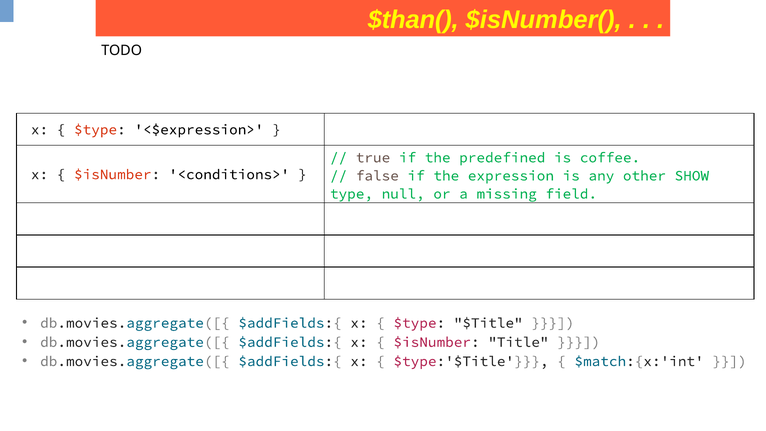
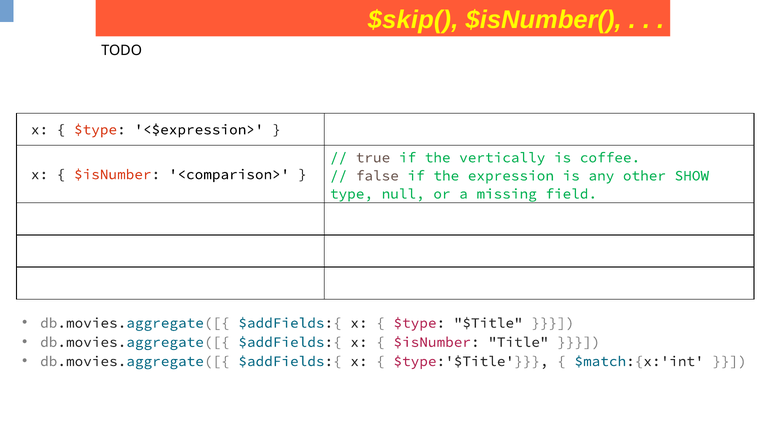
$than(: $than( -> $skip( (413, 20)
predefined: predefined -> vertically (502, 158)
<conditions>: <conditions> -> <comparison> (229, 174)
